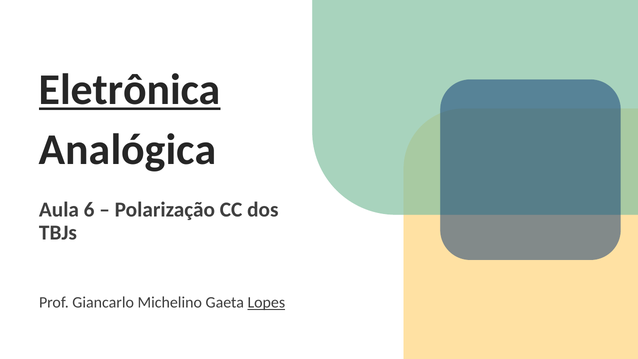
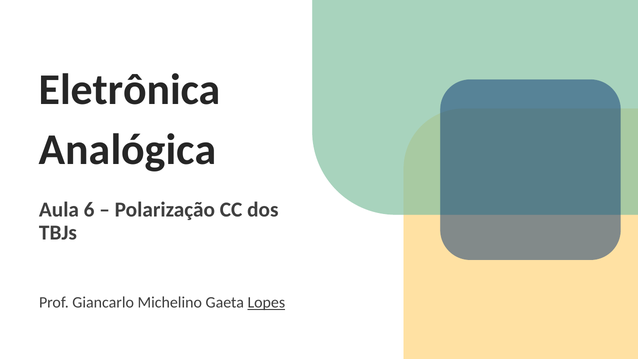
Eletrônica underline: present -> none (130, 90)
